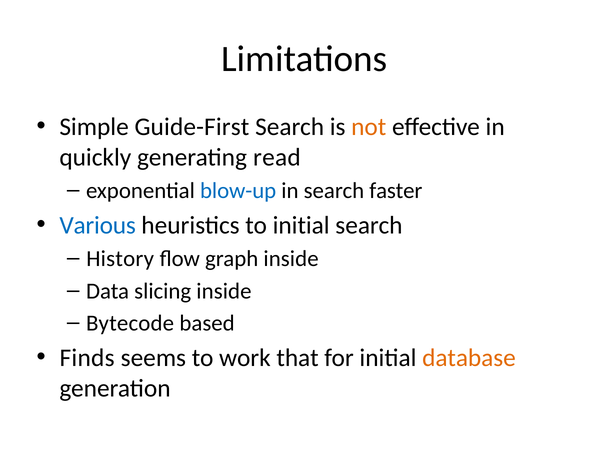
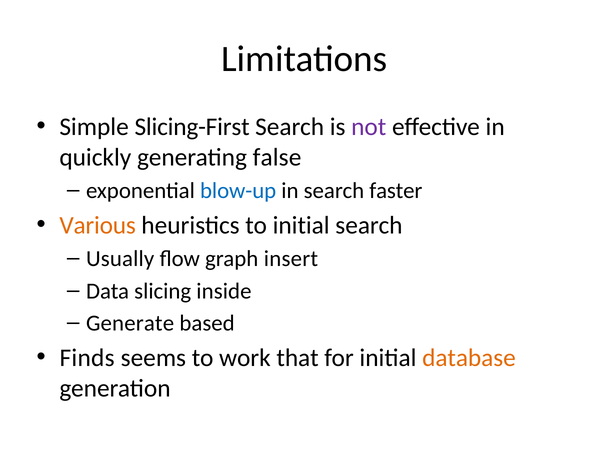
Guide-First: Guide-First -> Slicing-First (192, 127)
not colour: orange -> purple (369, 127)
read: read -> false (277, 157)
Various colour: blue -> orange (98, 225)
History: History -> Usually (120, 259)
graph inside: inside -> insert (291, 259)
Bytecode: Bytecode -> Generate (130, 323)
